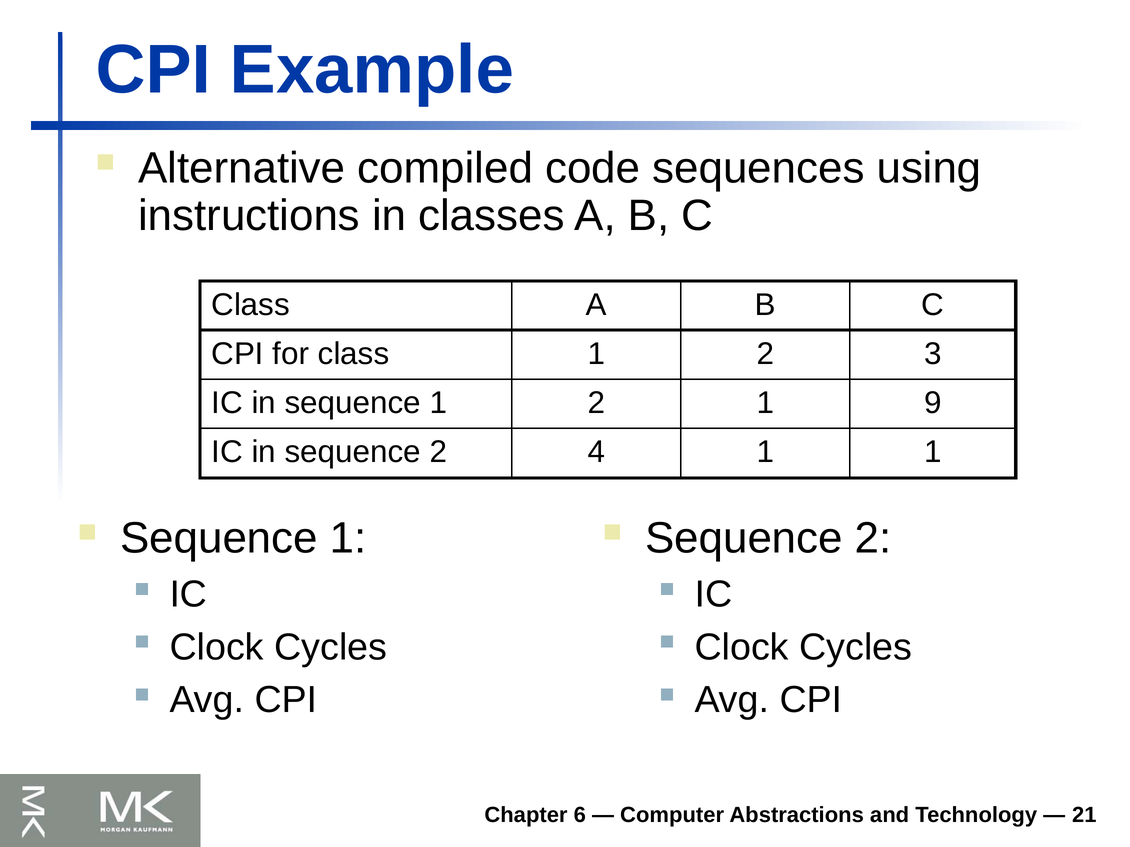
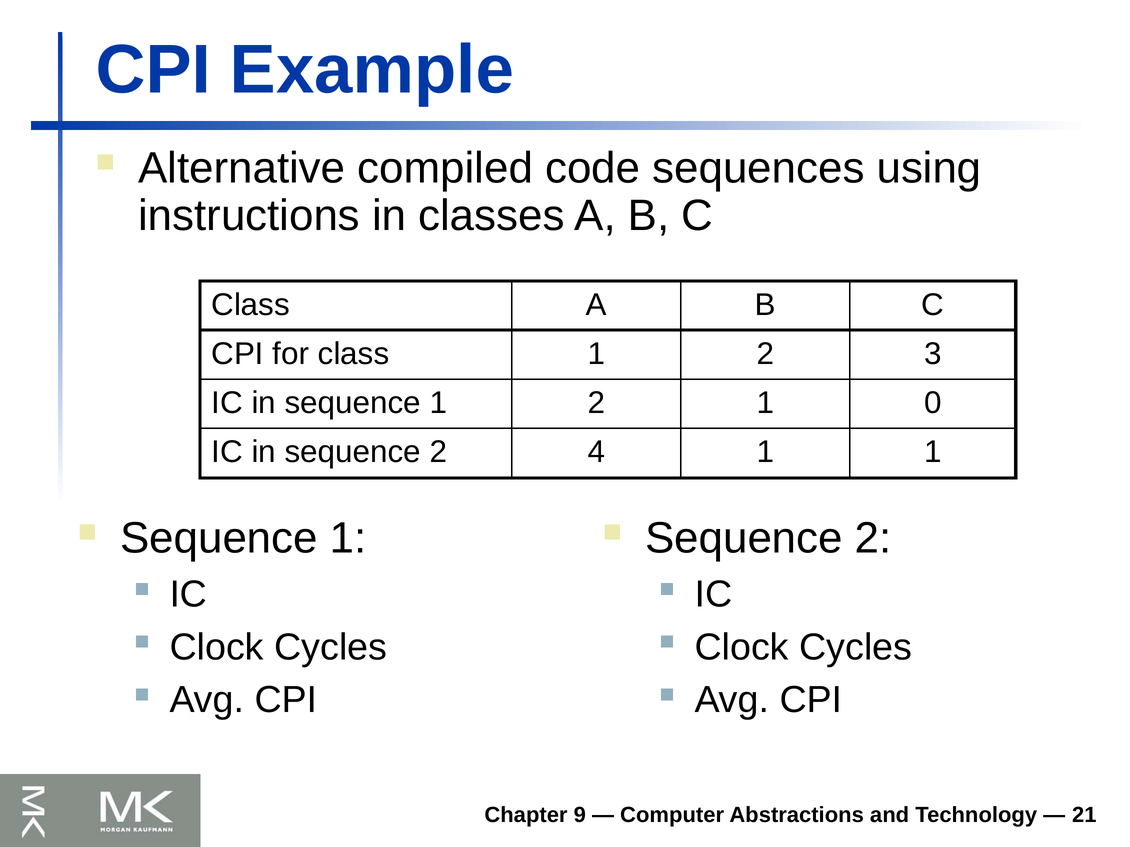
9: 9 -> 0 (933, 403)
6: 6 -> 9 (580, 816)
